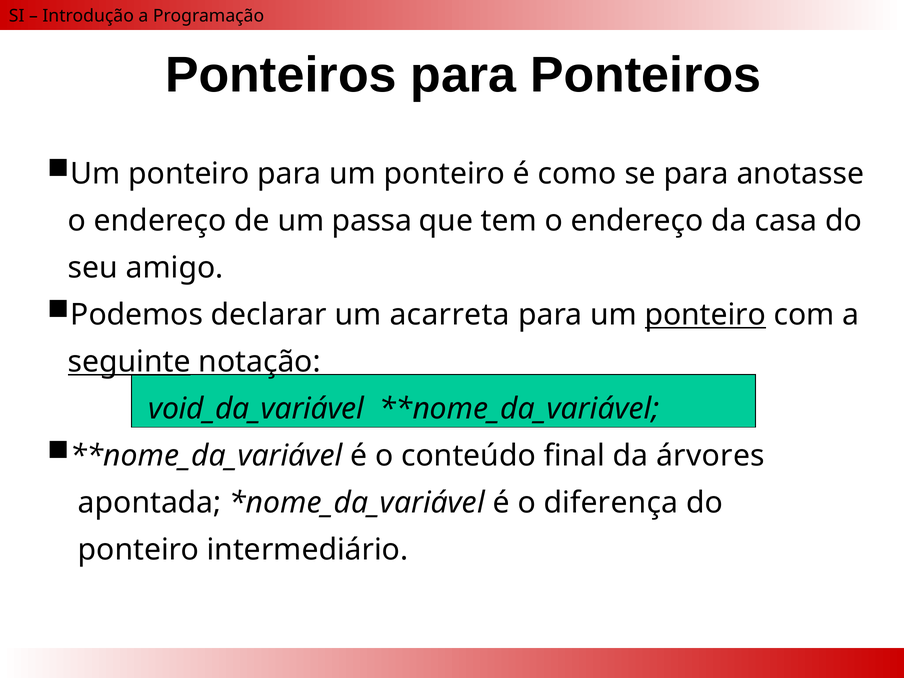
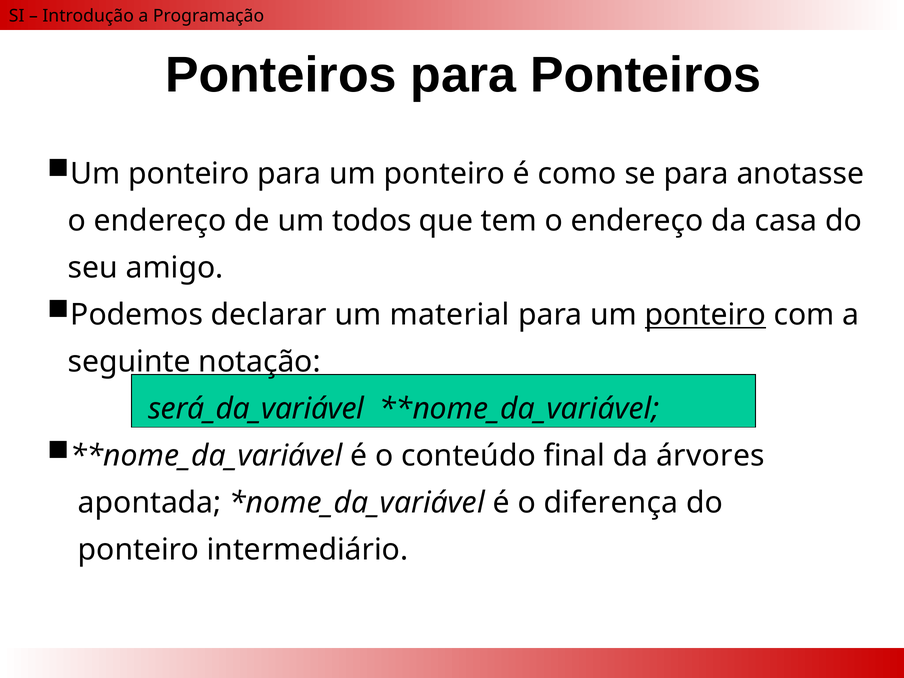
passa: passa -> todos (372, 221)
acarreta: acarreta -> material (450, 315)
seguinte underline: present -> none (129, 362)
void_da_variável: void_da_variável -> será_da_variável (256, 409)
